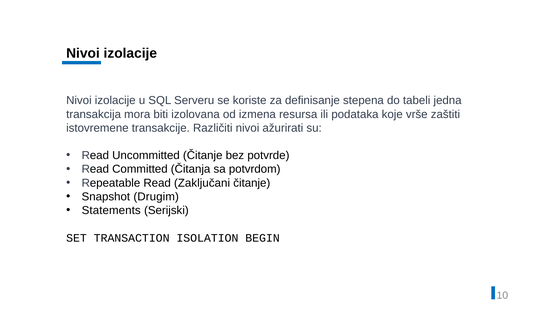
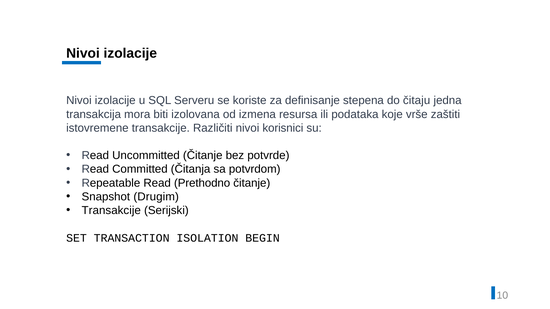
tabeli: tabeli -> čitaju (417, 101)
ažurirati: ažurirati -> korisnici (283, 128)
Zaključani: Zaključani -> Prethodno (202, 183)
Statements: Statements -> Transakcije (111, 211)
